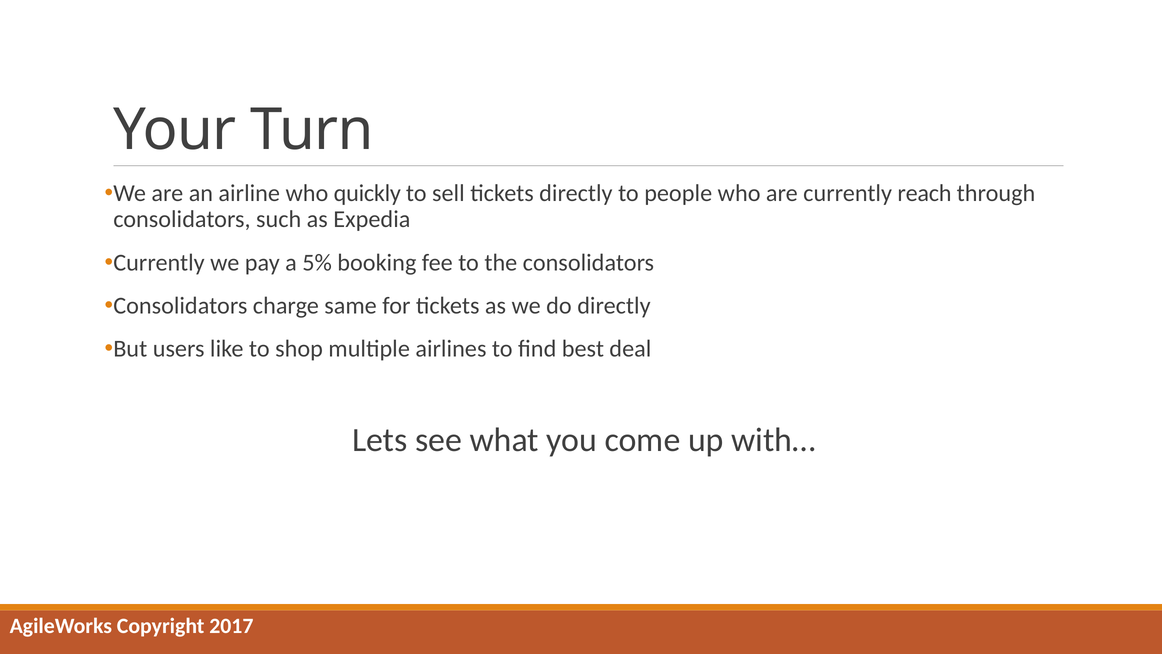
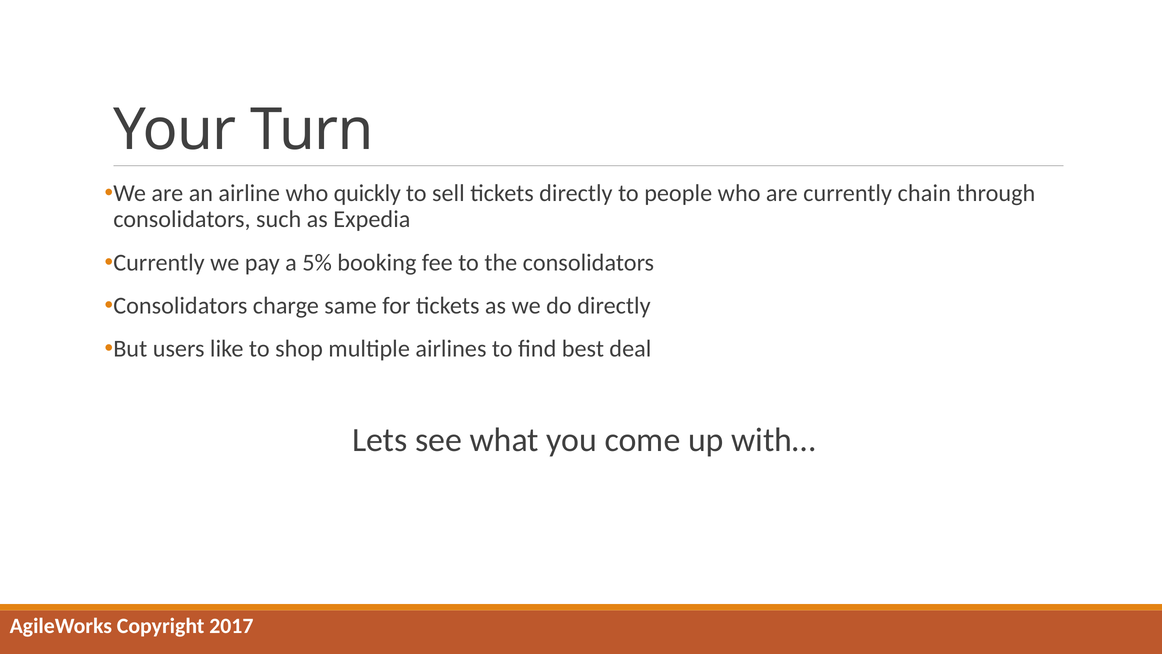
reach: reach -> chain (924, 193)
